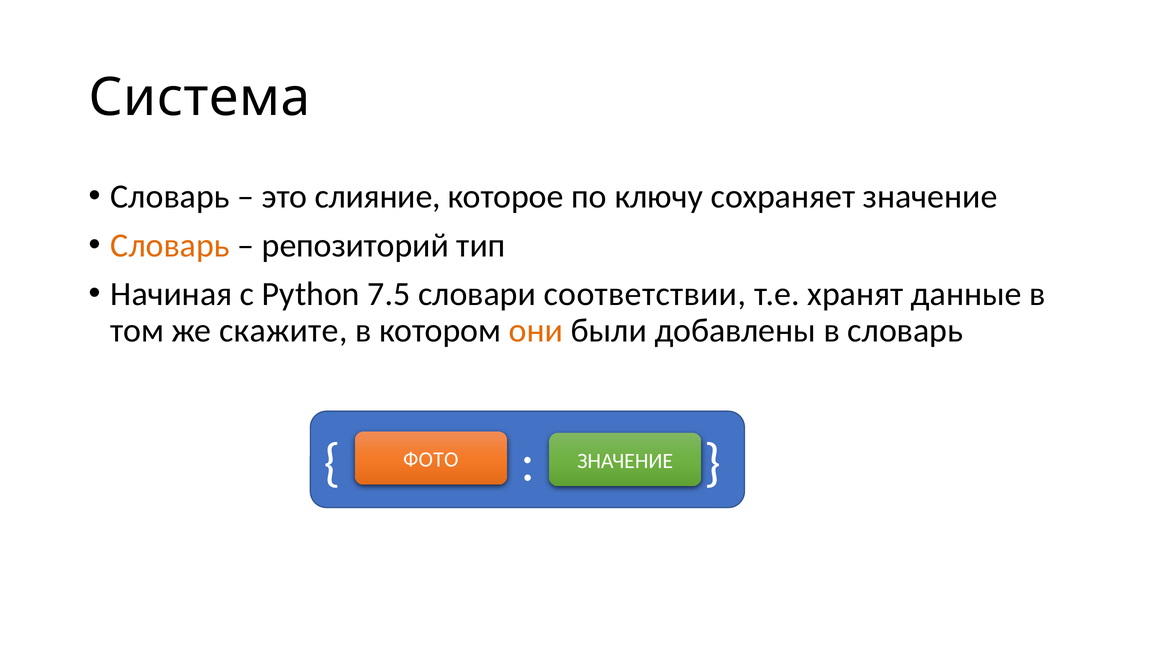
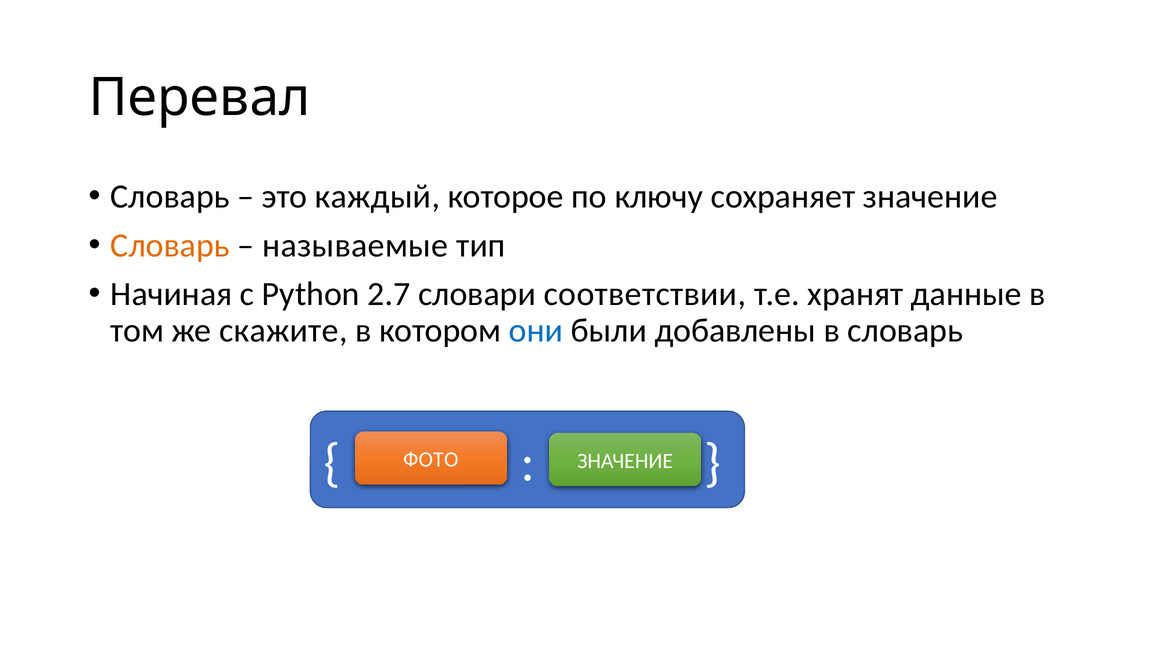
Система: Система -> Перевал (200, 98)
слияние: слияние -> каждый (377, 197)
репозиторий: репозиторий -> называемые (355, 245)
7.5: 7.5 -> 2.7 (389, 294)
они colour: orange -> blue (536, 331)
